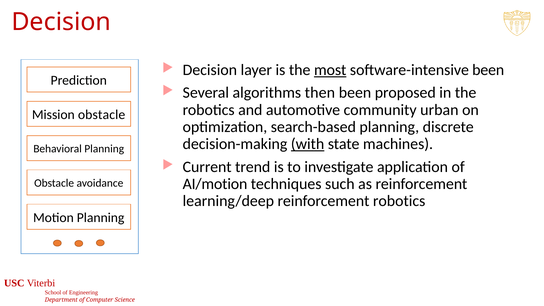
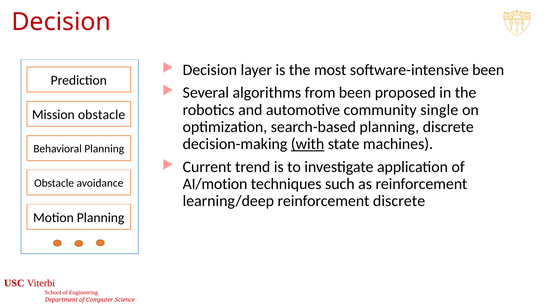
most underline: present -> none (330, 70)
then: then -> from (320, 93)
urban: urban -> single (439, 110)
reinforcement robotics: robotics -> discrete (399, 201)
